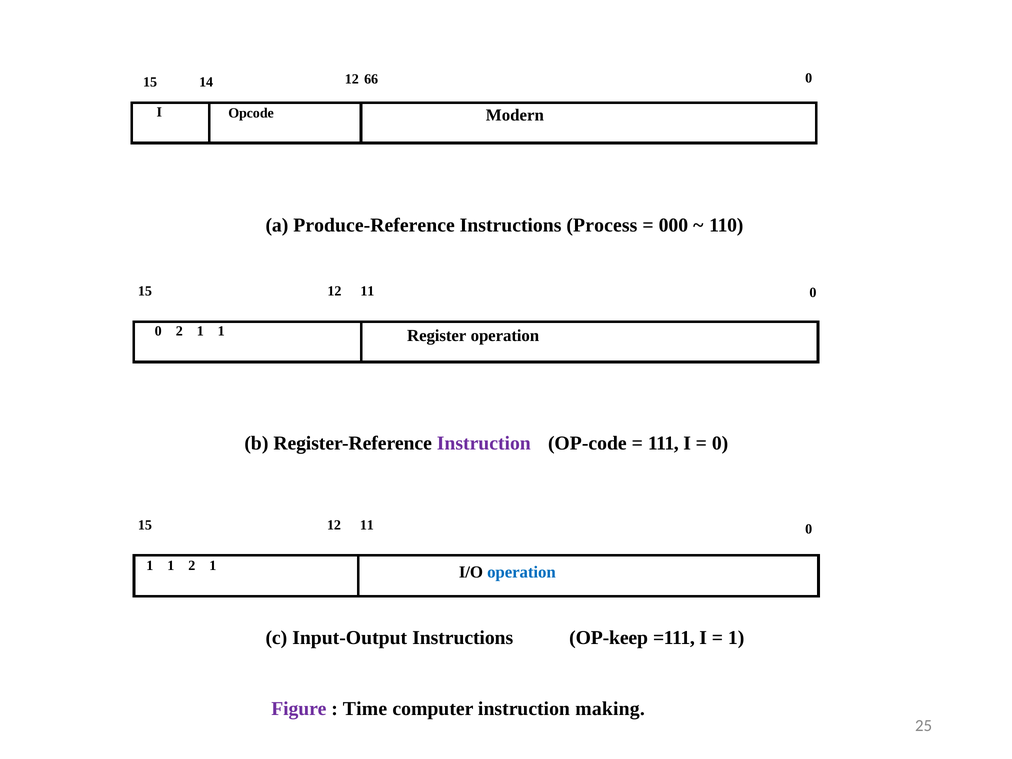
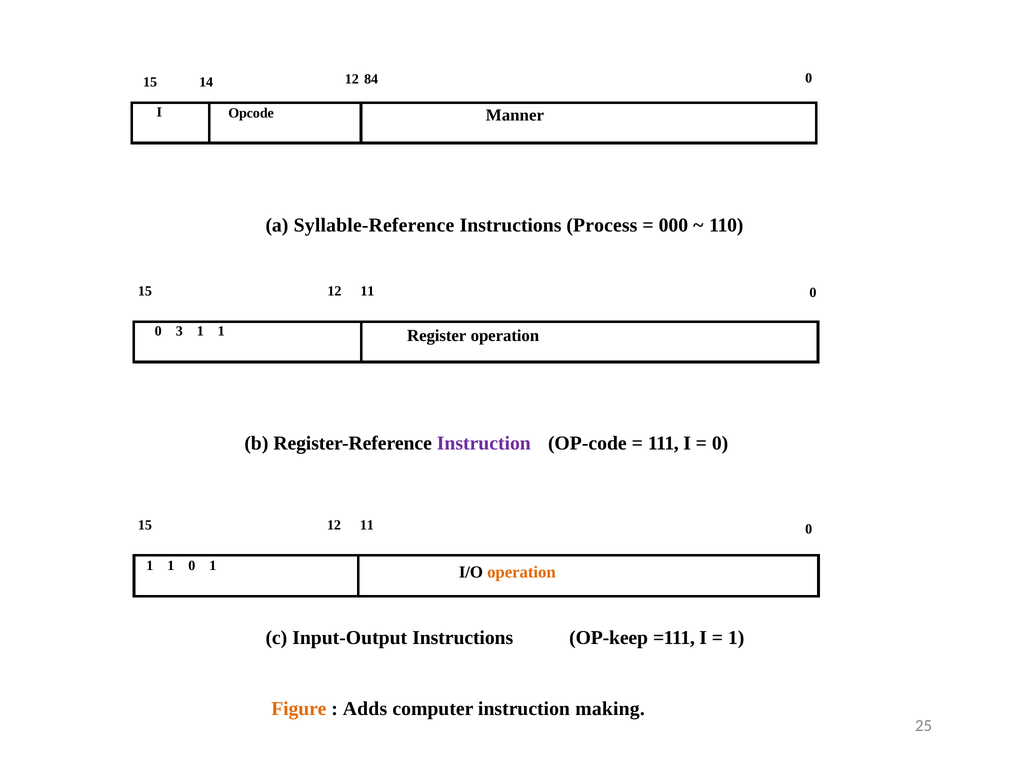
66: 66 -> 84 (371, 79)
Modern: Modern -> Manner (515, 115)
Produce-Reference: Produce-Reference -> Syllable-Reference (374, 225)
0 2: 2 -> 3 (179, 331)
1 2: 2 -> 0 (192, 565)
operation colour: blue -> orange (521, 572)
Figure colour: purple -> orange (299, 709)
Time: Time -> Adds (365, 709)
